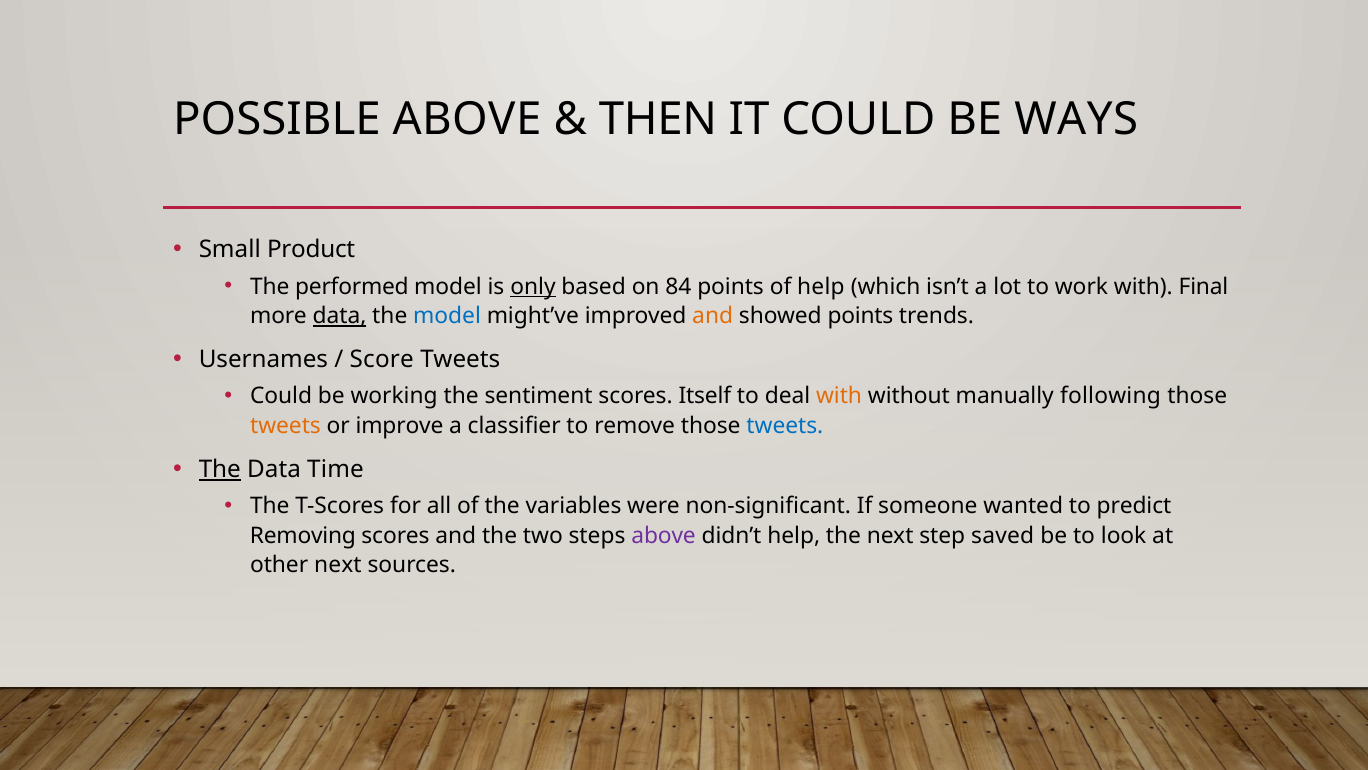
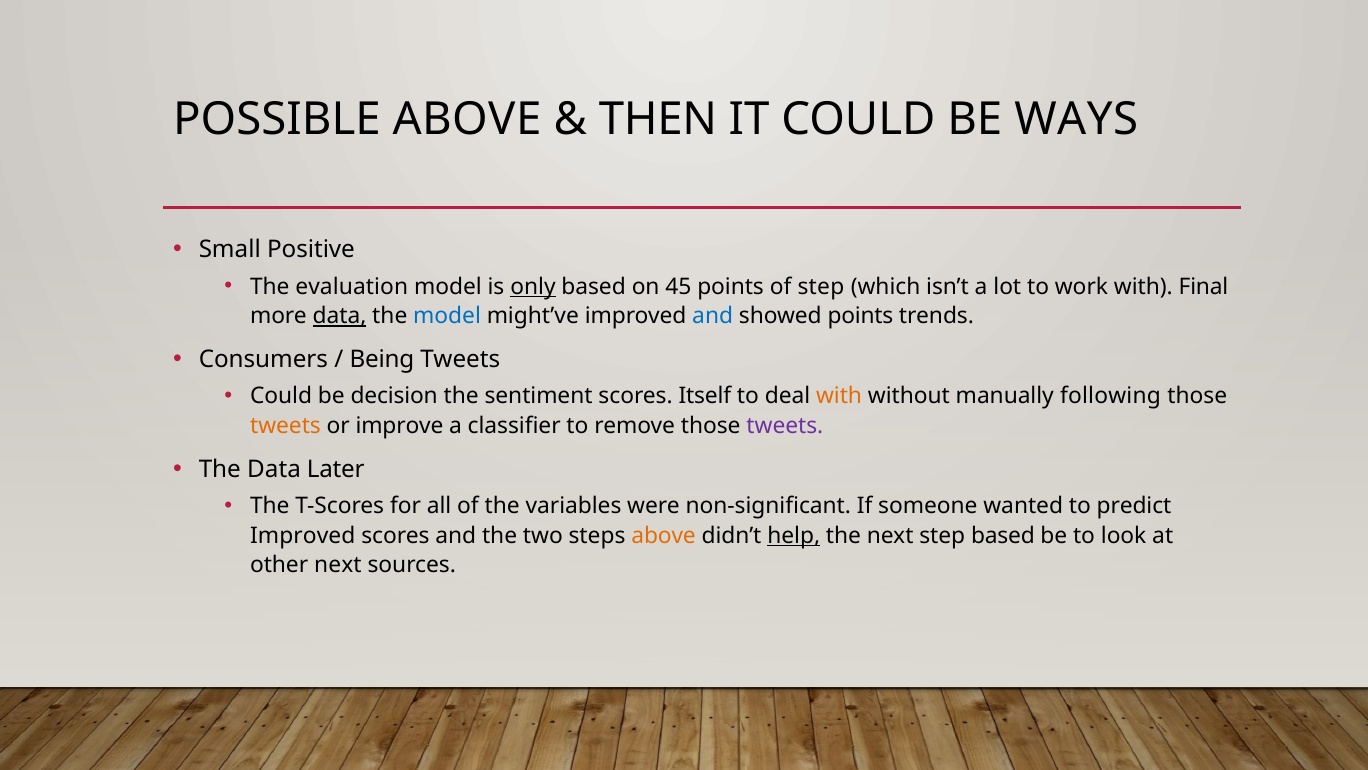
Product: Product -> Positive (311, 250)
performed: performed -> evaluation (352, 287)
84: 84 -> 45 (678, 287)
of help: help -> step (821, 287)
and colour: orange -> blue (713, 316)
Usernames: Usernames -> Consumers (263, 359)
Score: Score -> Being (382, 359)
working: working -> decision (394, 396)
tweets colour: blue -> purple (785, 426)
The underline: present -> none (220, 469)
Time: Time -> Later (336, 469)
Removing: Removing -> Improved (303, 535)
above colour: purple -> orange (664, 535)
help underline: none -> present (794, 535)
step saved: saved -> based (1003, 535)
